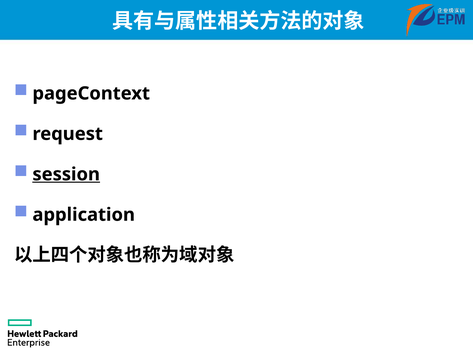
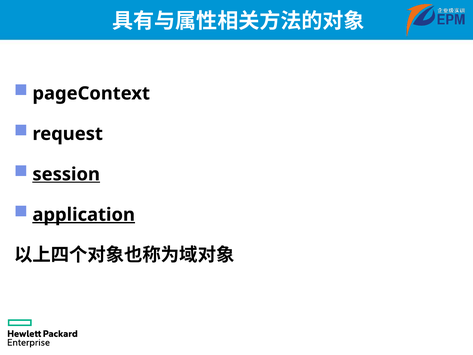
application underline: none -> present (84, 215)
